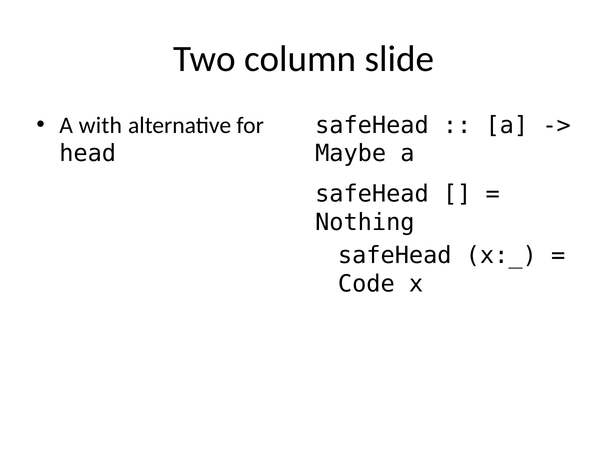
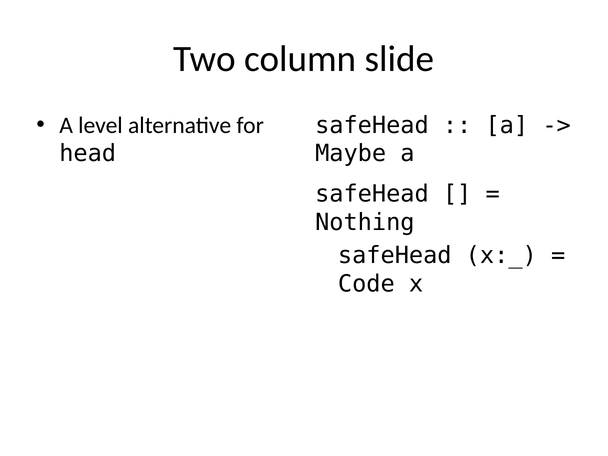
with: with -> level (101, 125)
